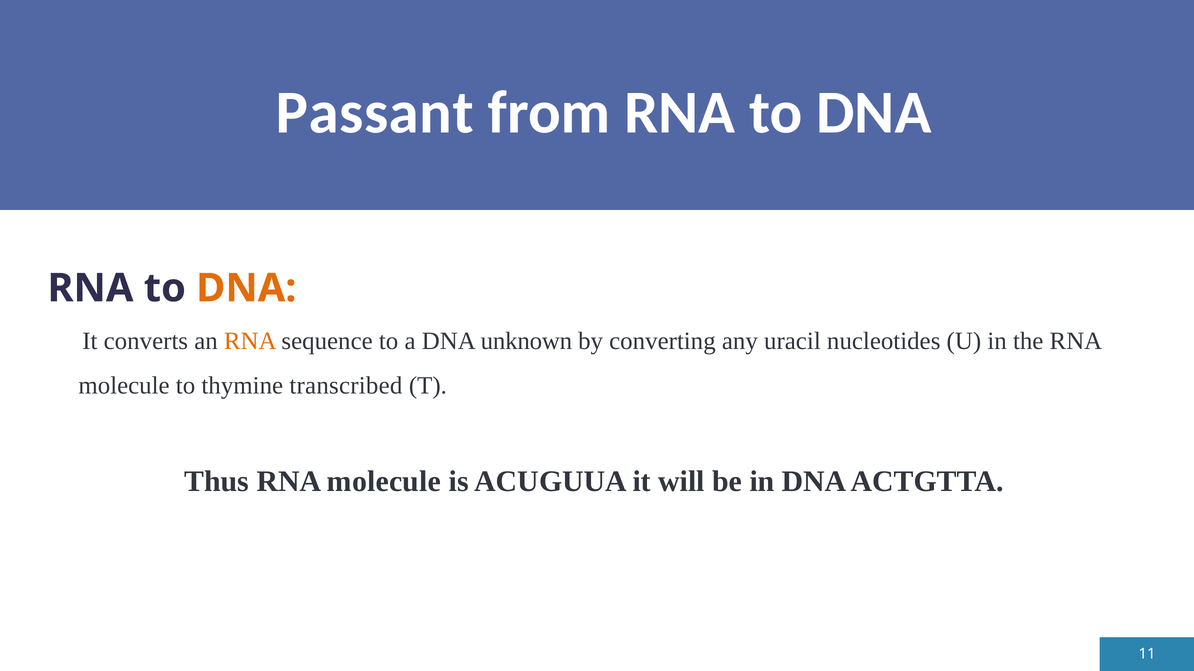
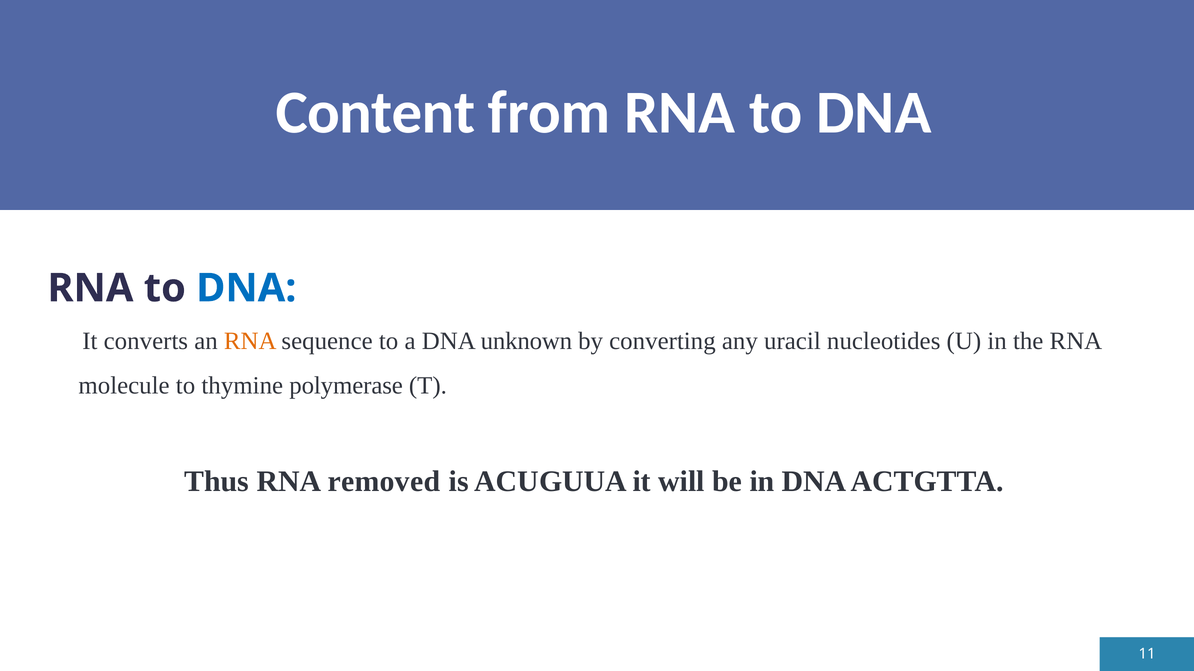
Passant: Passant -> Content (375, 113)
DNA colour: orange -> blue (246, 288)
transcribed: transcribed -> polymerase (346, 386)
Thus RNA molecule: molecule -> removed (384, 482)
